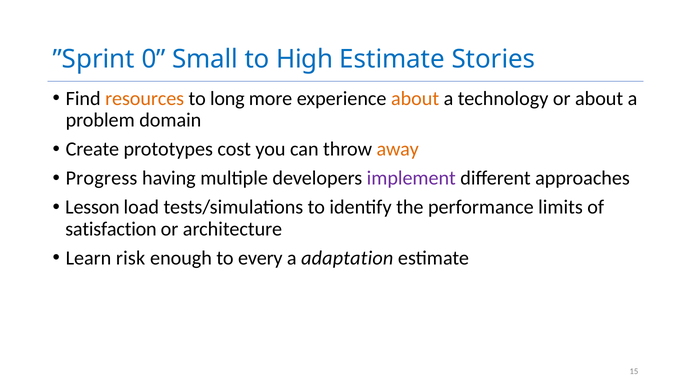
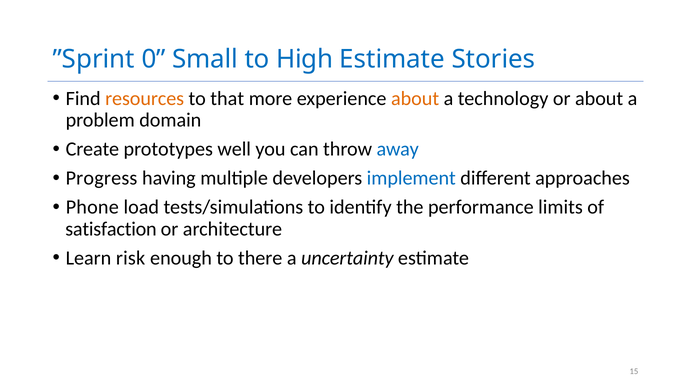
long: long -> that (227, 98)
cost: cost -> well (234, 149)
away colour: orange -> blue (398, 149)
implement colour: purple -> blue (411, 178)
Lesson: Lesson -> Phone (92, 207)
every: every -> there (260, 258)
adaptation: adaptation -> uncertainty (347, 258)
